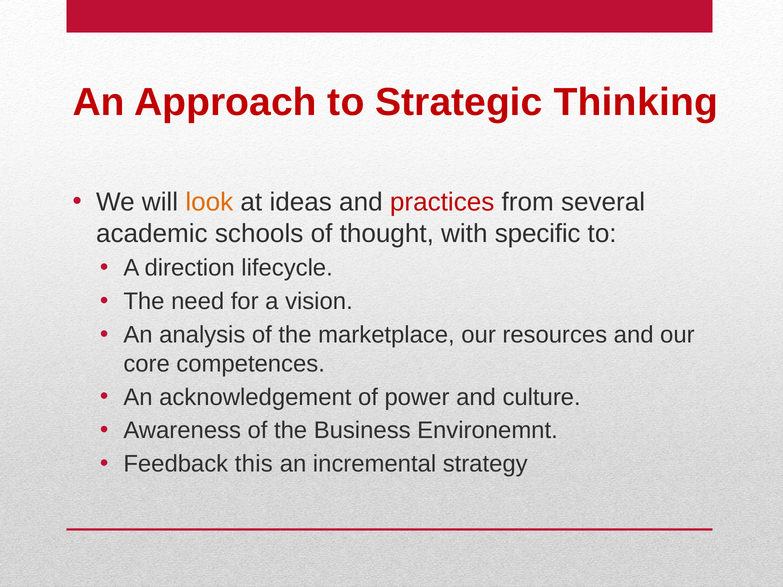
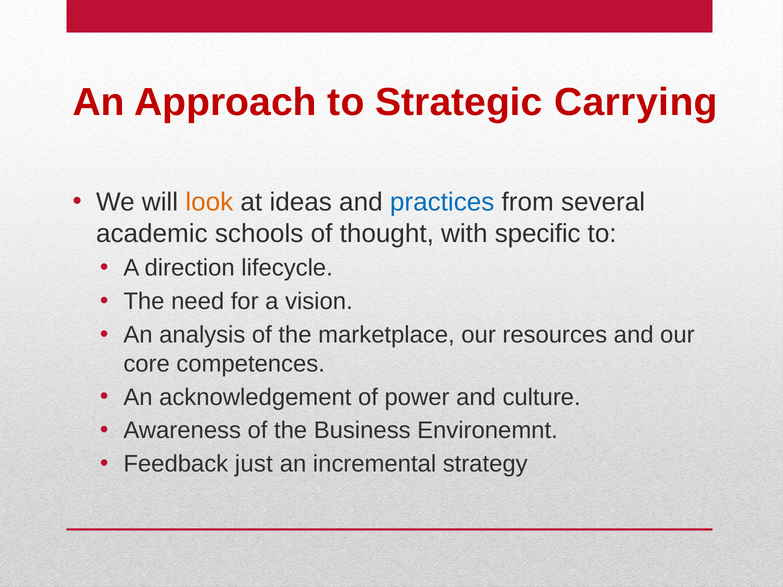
Thinking: Thinking -> Carrying (636, 102)
practices colour: red -> blue (442, 202)
this: this -> just (254, 464)
